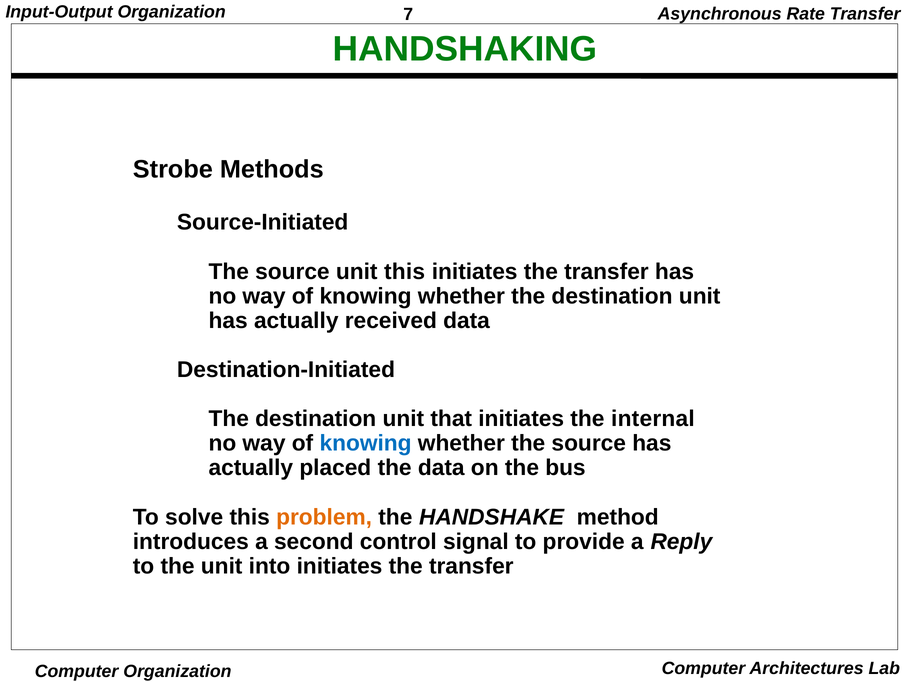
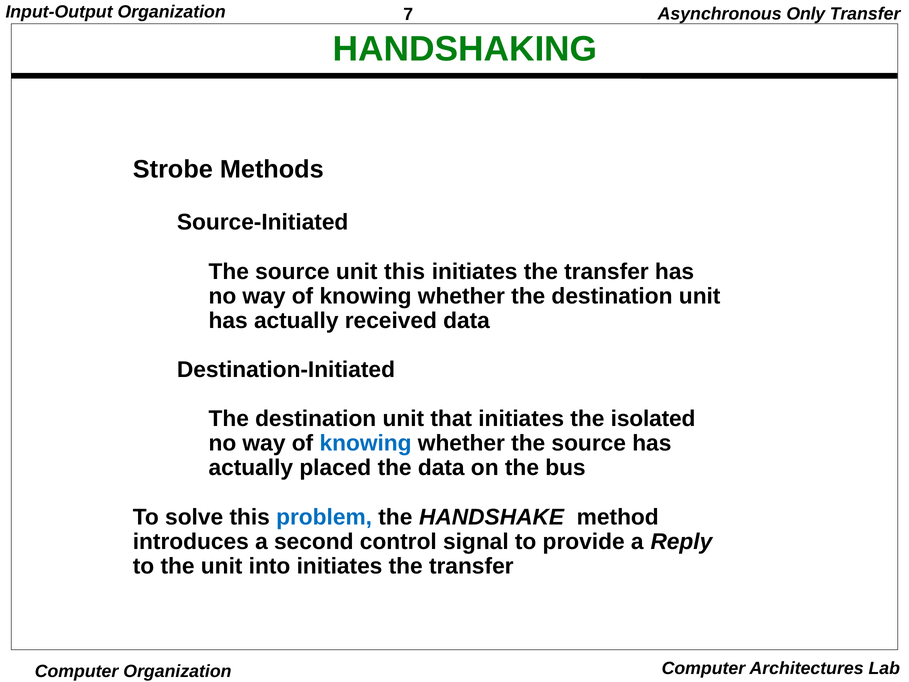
Rate: Rate -> Only (806, 14)
internal: internal -> isolated (653, 419)
problem colour: orange -> blue (324, 517)
